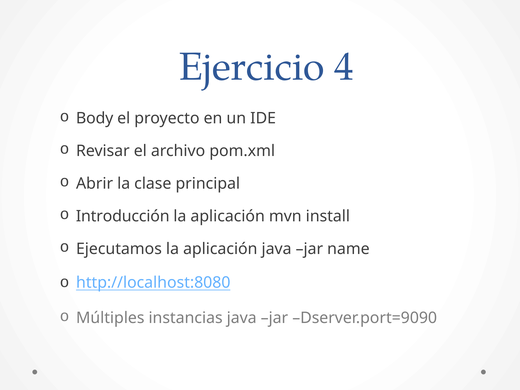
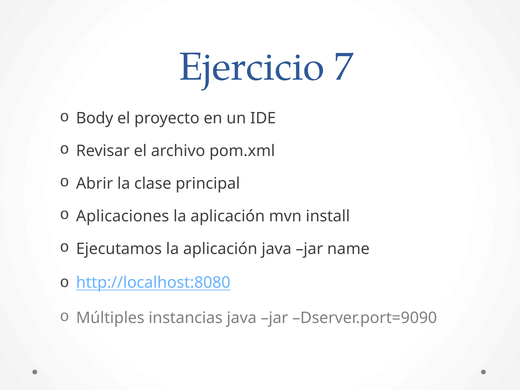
4: 4 -> 7 (344, 67)
Introducción: Introducción -> Aplicaciones (123, 216)
